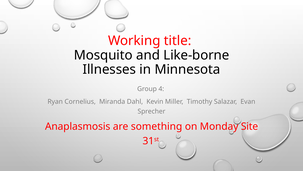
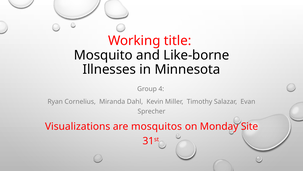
Anaplasmosis: Anaplasmosis -> Visualizations (78, 126)
something: something -> mosquitos (157, 126)
